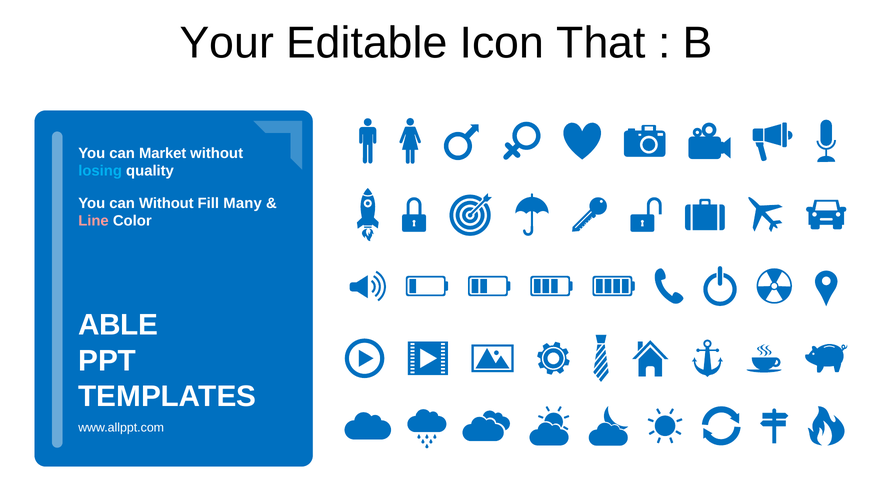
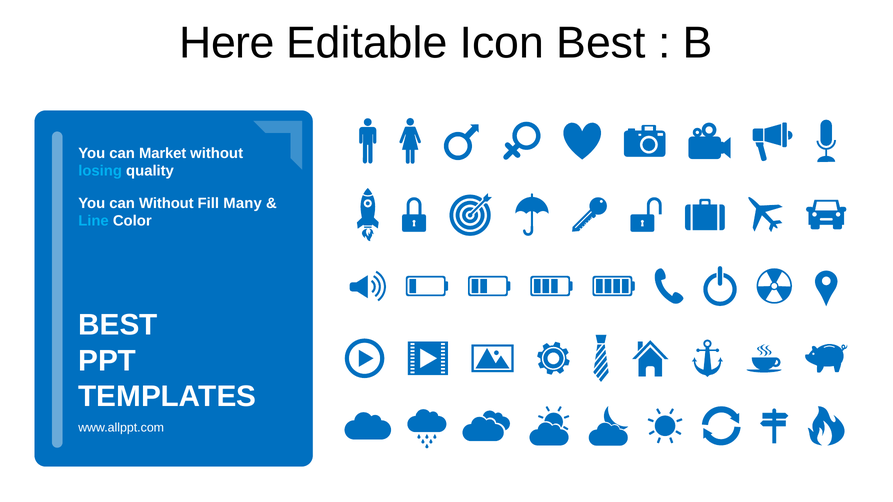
Your: Your -> Here (227, 43)
Icon That: That -> Best (601, 43)
Line colour: pink -> light blue (94, 221)
ABLE: ABLE -> BEST (118, 325)
